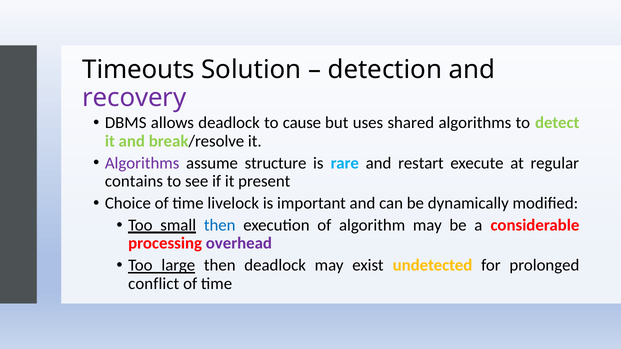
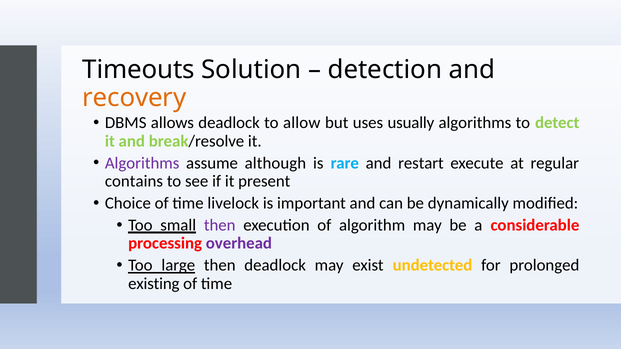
recovery colour: purple -> orange (134, 98)
cause: cause -> allow (302, 123)
shared: shared -> usually (411, 123)
structure: structure -> although (275, 163)
then colour: blue -> purple (220, 225)
conflict: conflict -> existing (154, 284)
